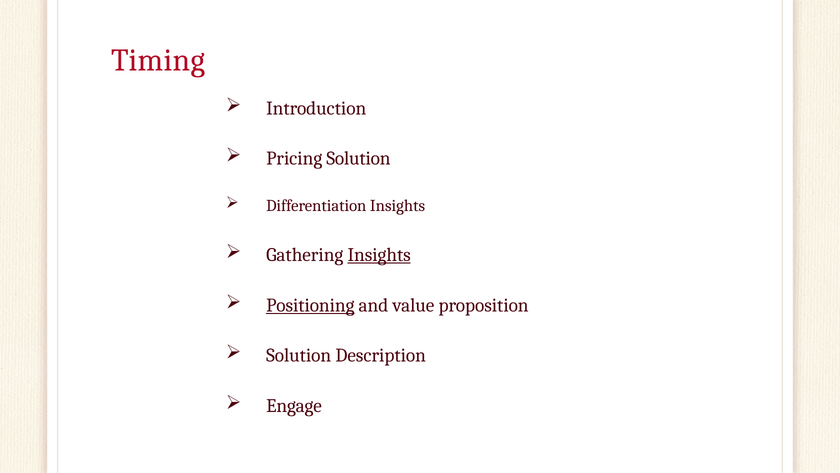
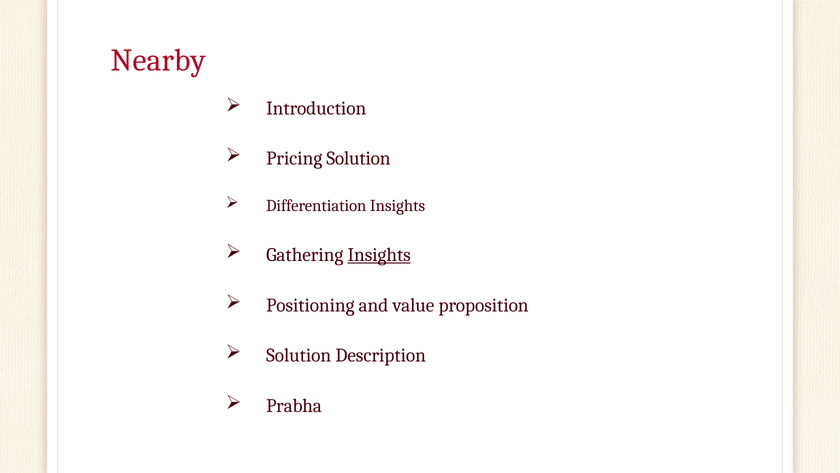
Timing: Timing -> Nearby (158, 61)
Positioning underline: present -> none (310, 305)
Engage: Engage -> Prabha (294, 406)
